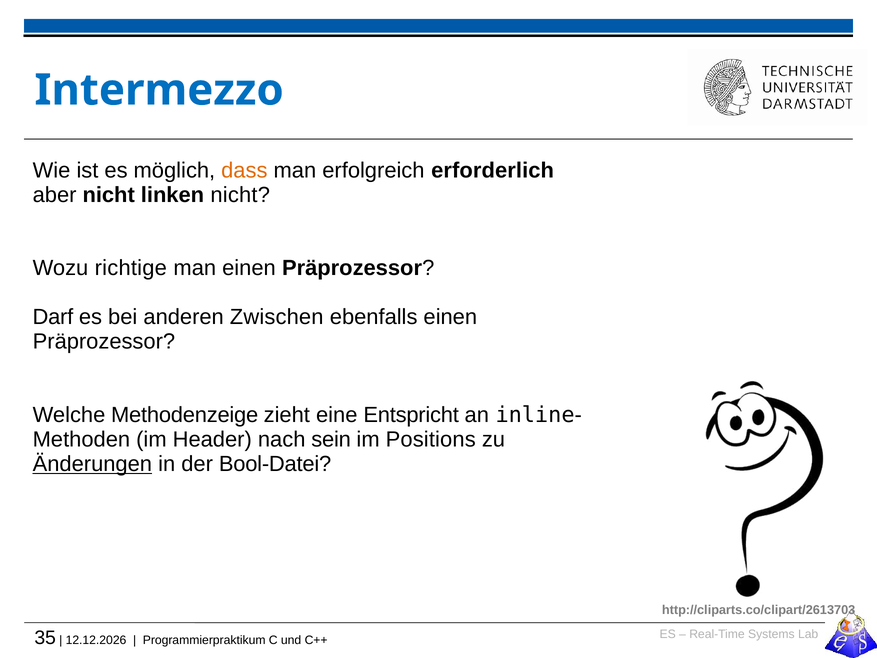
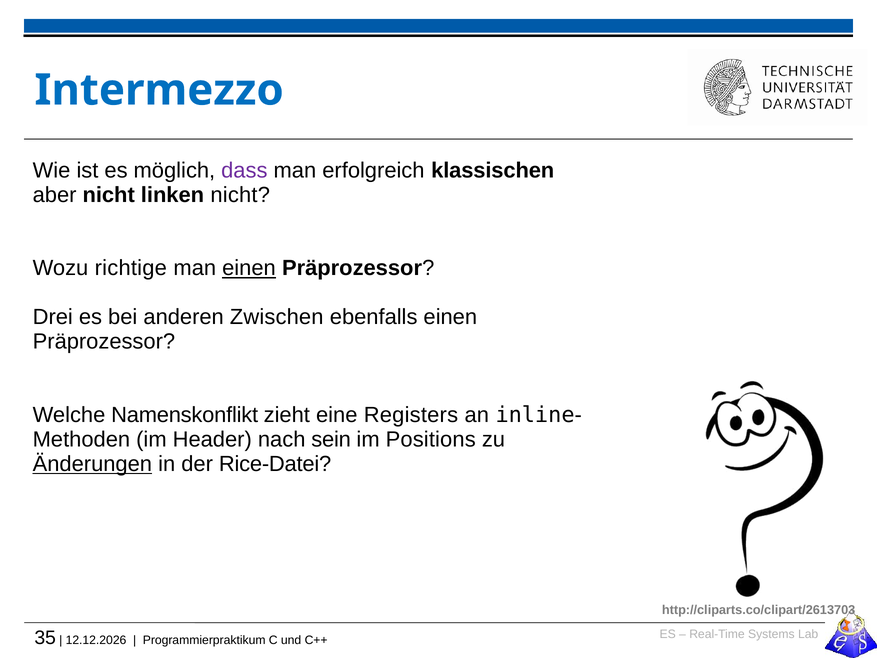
dass colour: orange -> purple (244, 170)
erforderlich: erforderlich -> klassischen (493, 170)
einen underline: none -> present (249, 268)
Darf: Darf -> Drei (53, 317)
Methodenzeige: Methodenzeige -> Namenskonflikt (185, 415)
Entspricht: Entspricht -> Registers (411, 415)
Bool-Datei: Bool-Datei -> Rice-Datei (275, 464)
